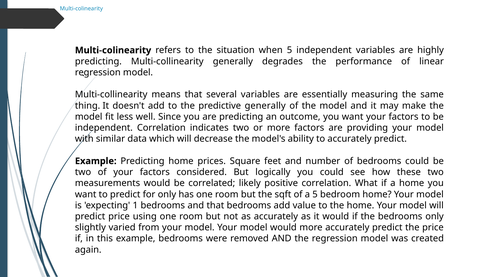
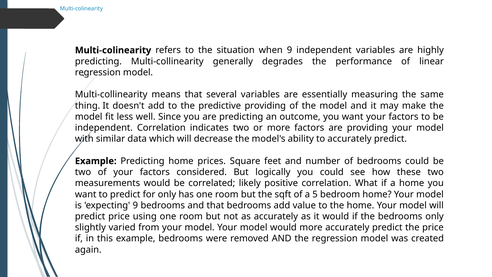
when 5: 5 -> 9 (290, 50)
predictive generally: generally -> providing (265, 106)
expecting 1: 1 -> 9 (135, 205)
